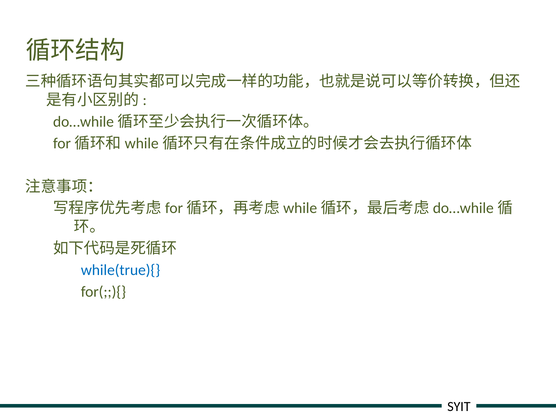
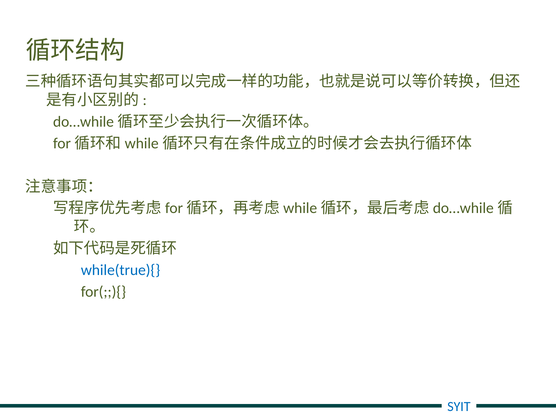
SYIT colour: black -> blue (459, 407)
